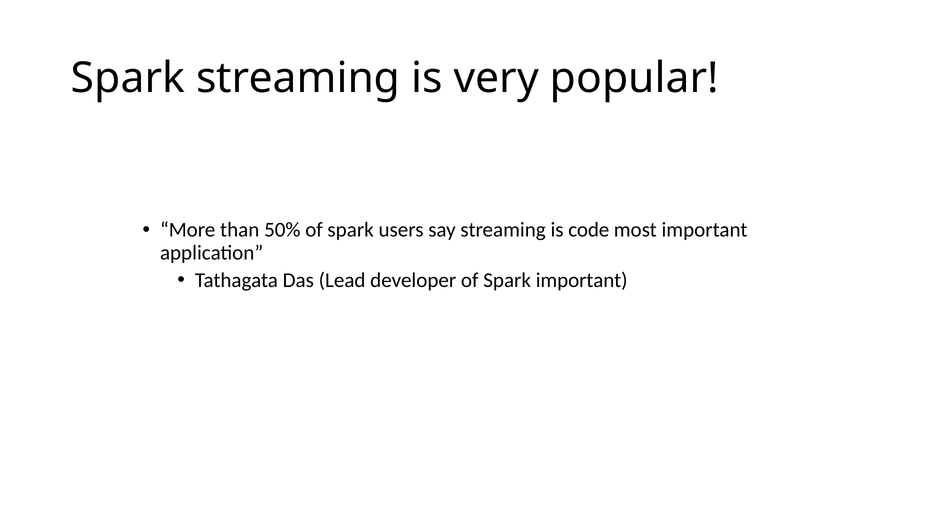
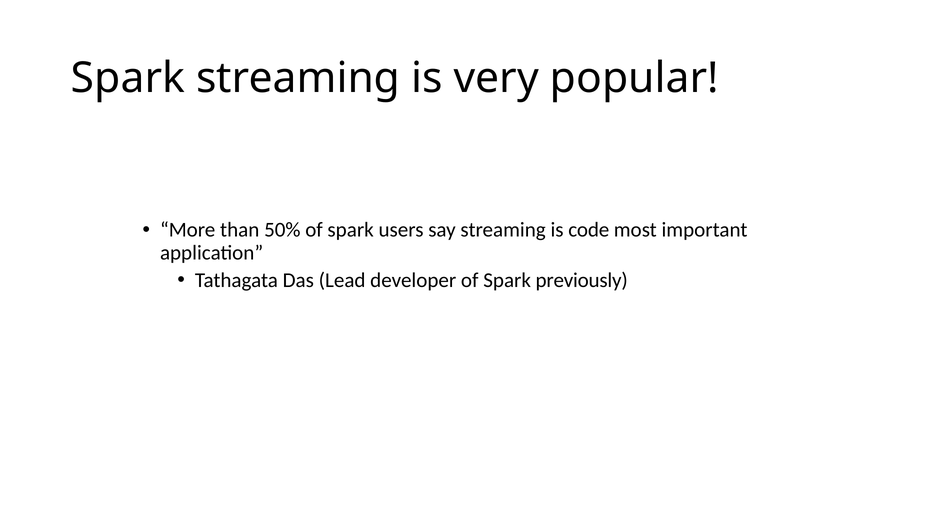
Spark important: important -> previously (582, 280)
